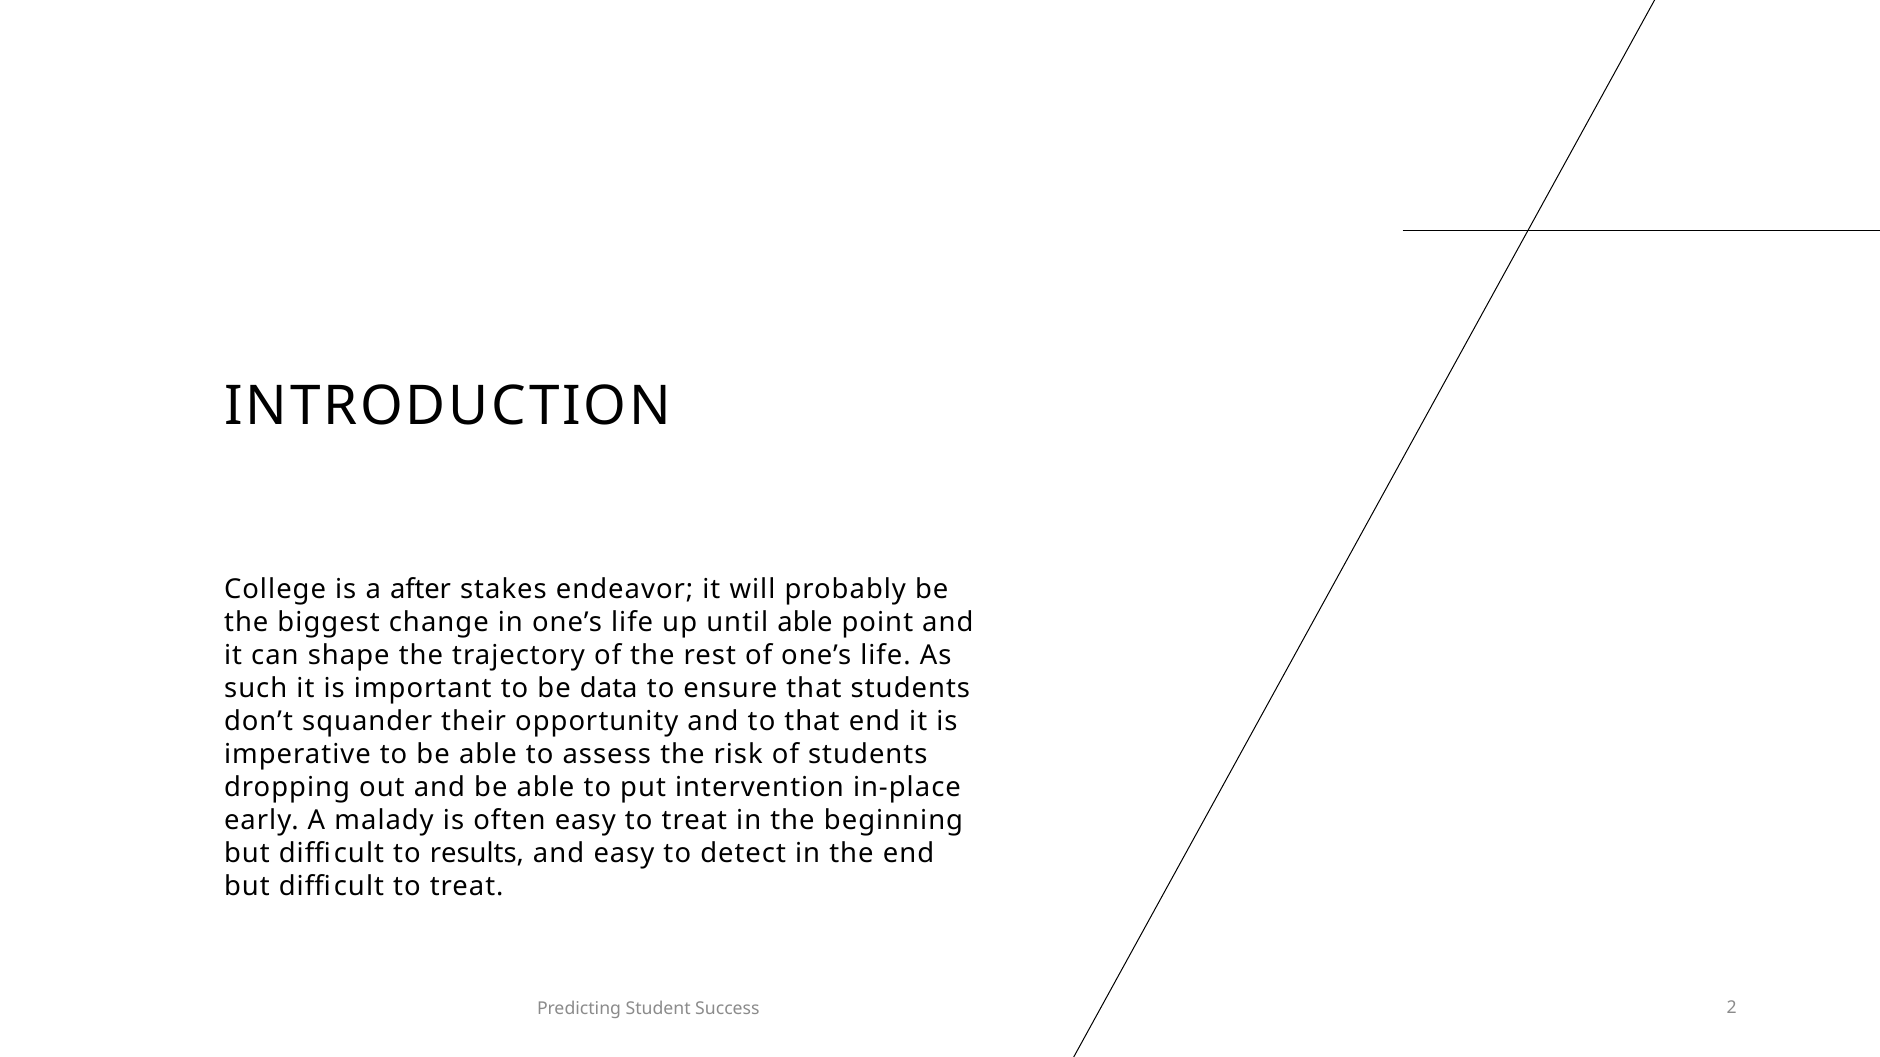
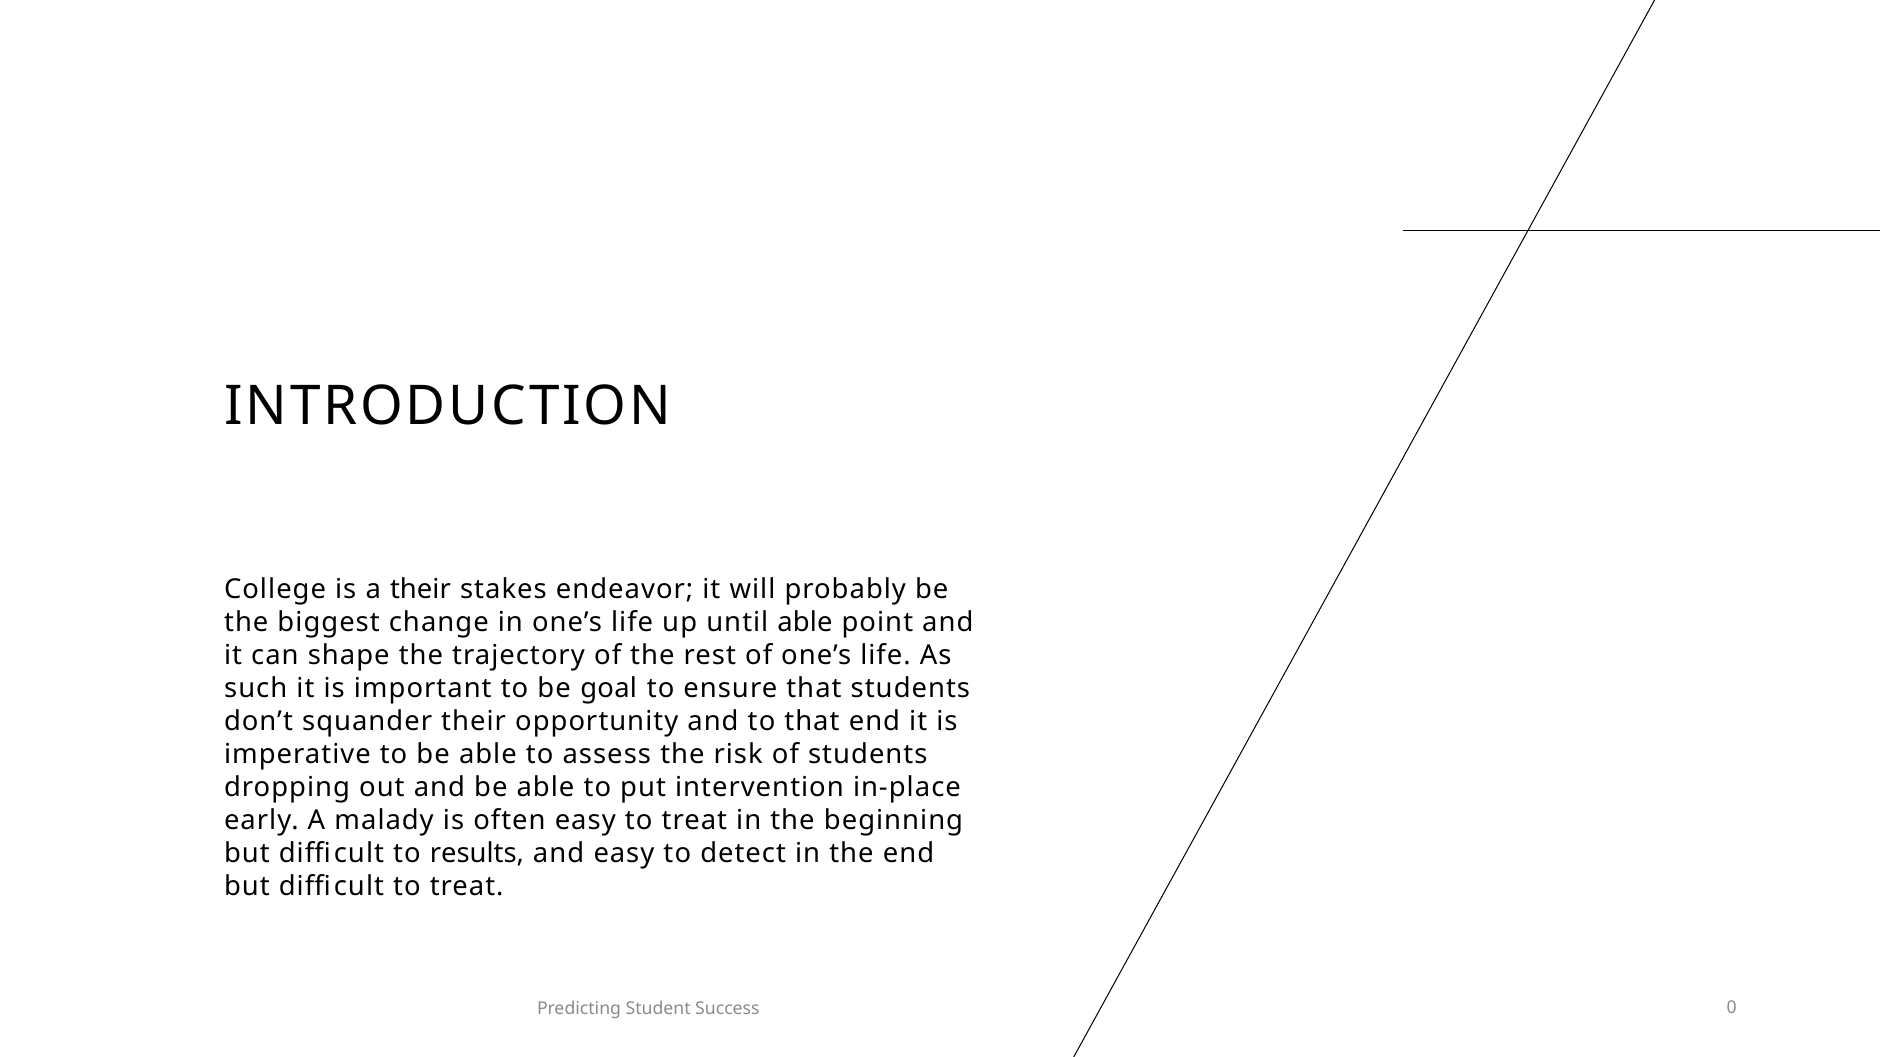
a after: after -> their (420, 590)
data: data -> goal (609, 689)
2: 2 -> 0 (1732, 1008)
